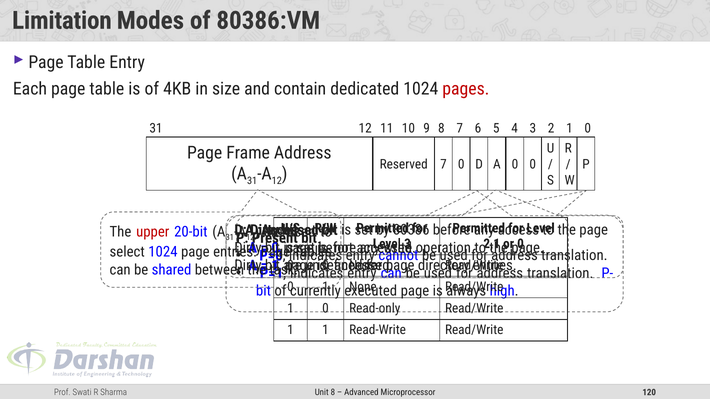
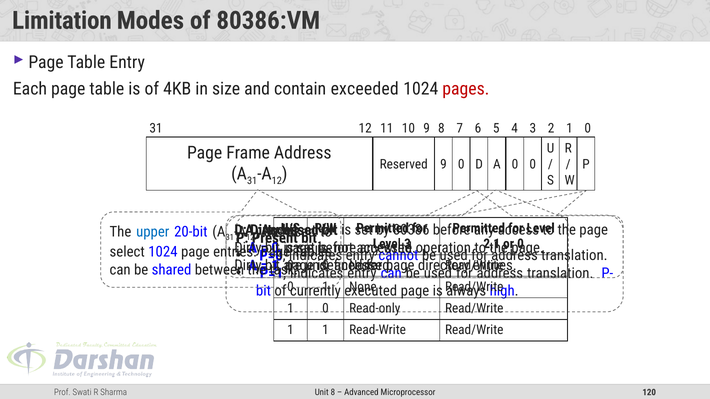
dedicated: dedicated -> exceeded (365, 89)
Reserved 7: 7 -> 9 (443, 165)
upper colour: red -> blue (153, 232)
